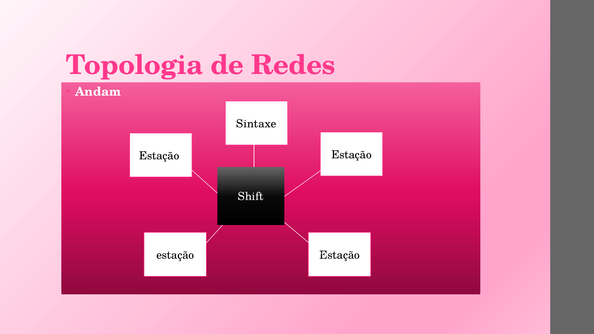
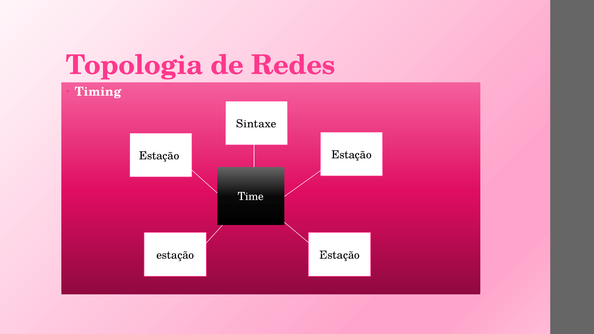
Andam: Andam -> Timing (98, 92)
Shift: Shift -> Time (251, 197)
